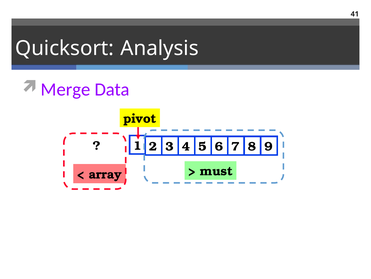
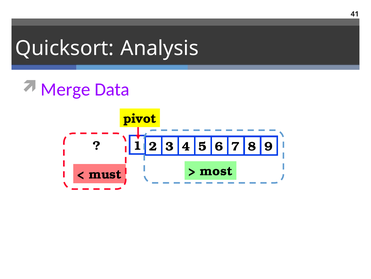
must: must -> most (216, 171)
array: array -> must (105, 174)
